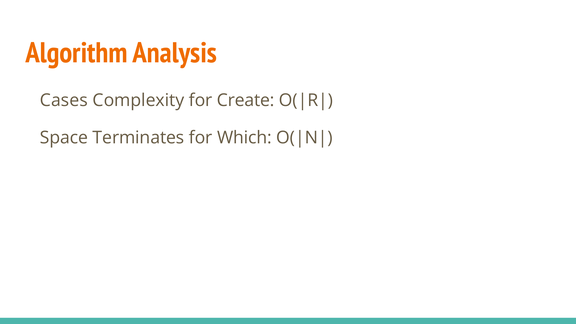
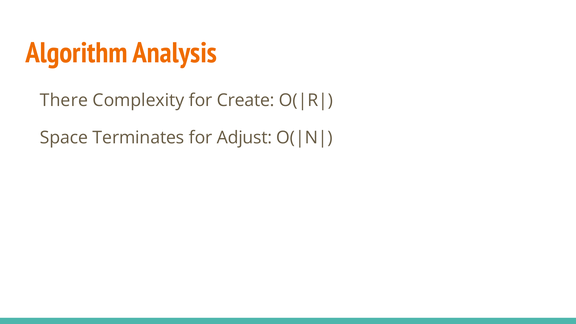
Cases: Cases -> There (64, 100)
Which: Which -> Adjust (244, 138)
